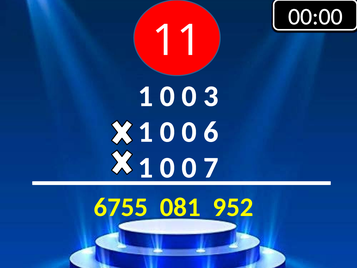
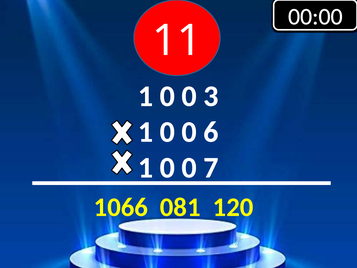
6755: 6755 -> 1066 (121, 207)
952: 952 -> 120 (233, 207)
